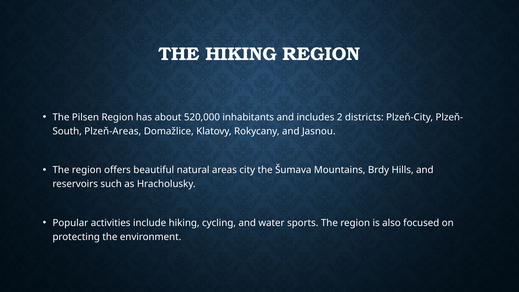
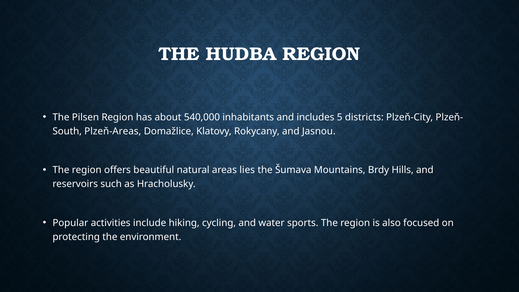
THE HIKING: HIKING -> HUDBA (241, 54)
520,000: 520,000 -> 540,000 (202, 117)
2: 2 -> 5 (340, 117)
city: city -> lies (247, 170)
